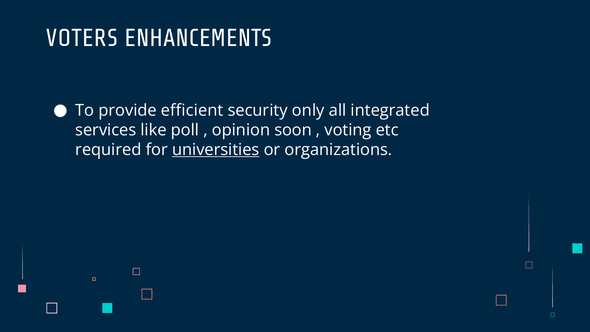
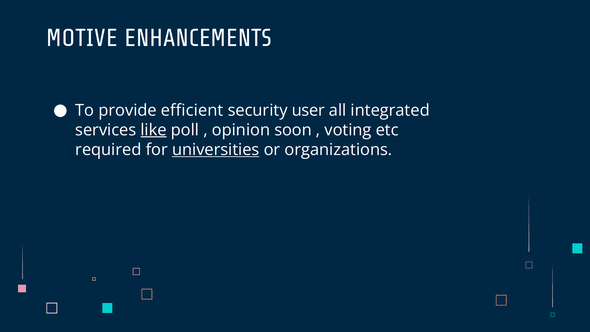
VOTERS: VOTERS -> MOTIVE (82, 38)
only: only -> user (308, 110)
like underline: none -> present (154, 130)
